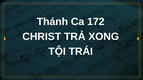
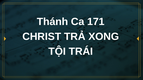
172: 172 -> 171 (96, 22)
